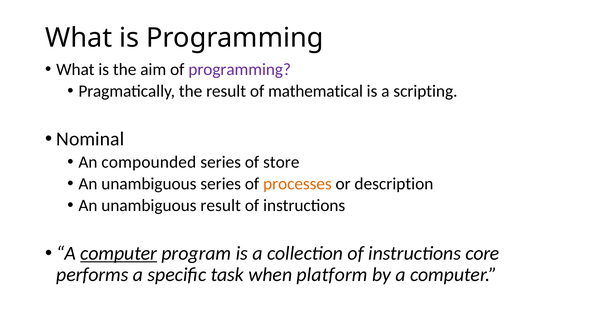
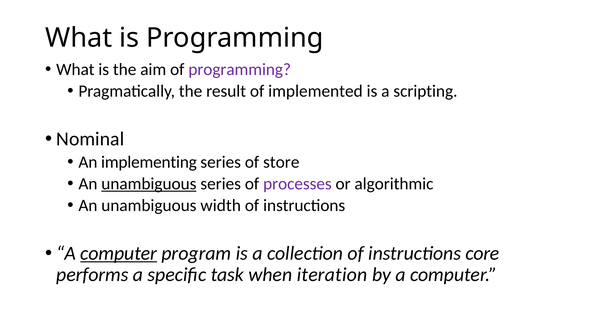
mathematical: mathematical -> implemented (315, 91)
compounded: compounded -> implementing (149, 162)
unambiguous underline: none -> present (149, 184)
processes colour: orange -> purple (297, 184)
description: description -> algorithmic (394, 184)
unambiguous result: result -> width (221, 205)
platform: platform -> iteration (332, 275)
